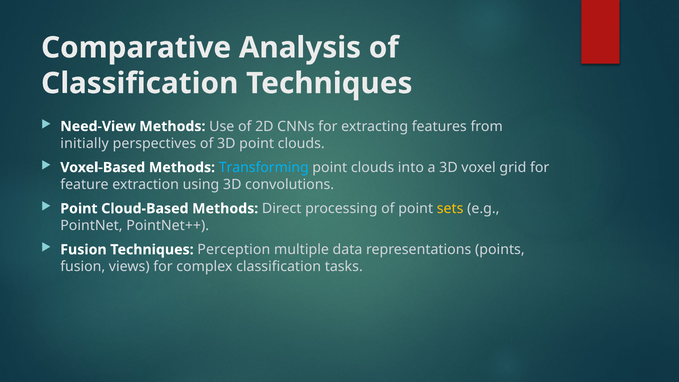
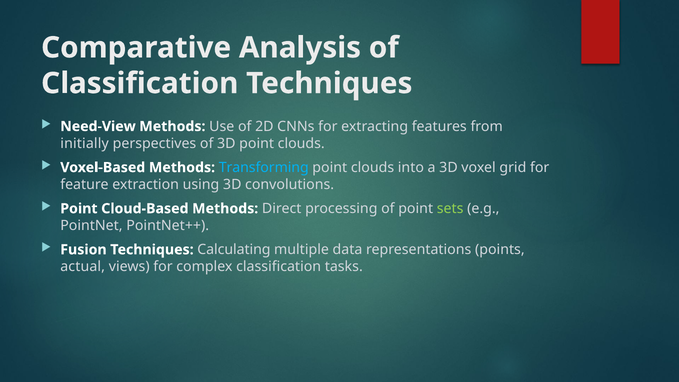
sets colour: yellow -> light green (450, 209)
Perception: Perception -> Calculating (234, 250)
fusion: fusion -> actual (83, 267)
